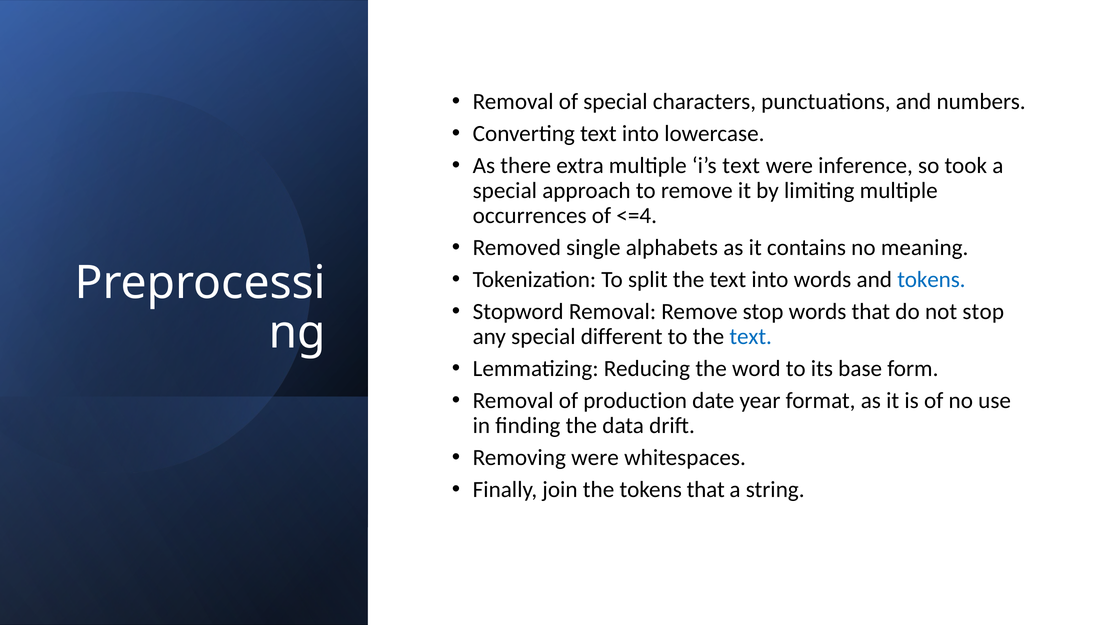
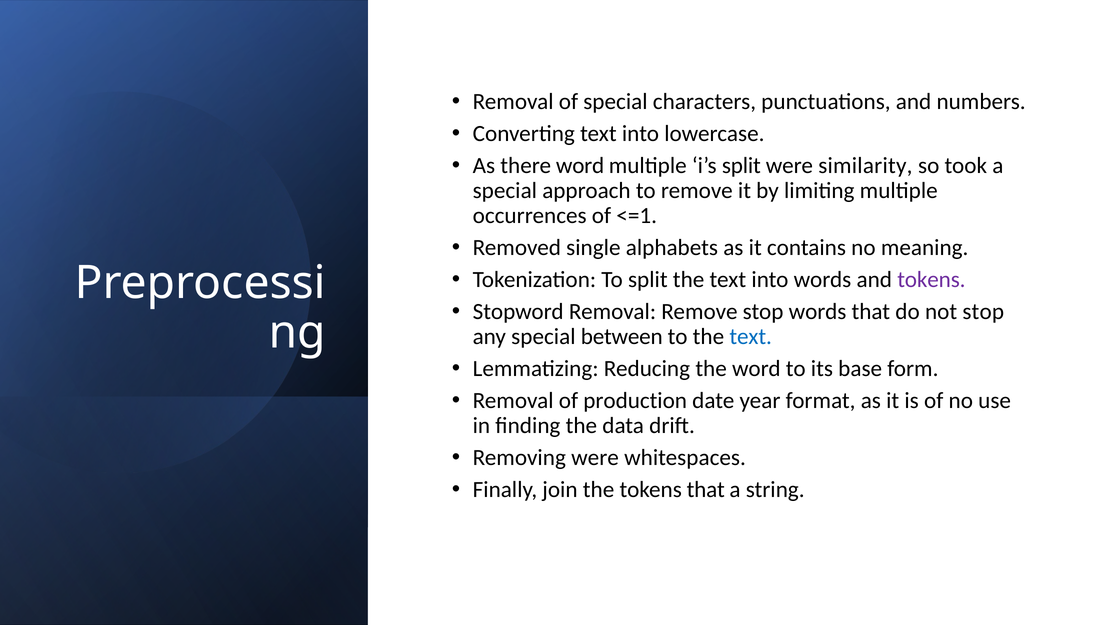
there extra: extra -> word (580, 166)
i’s text: text -> split (741, 166)
inference: inference -> similarity (865, 166)
<=4: <=4 -> <=1 (637, 216)
tokens colour: blue -> purple (931, 280)
different: different -> between (622, 337)
